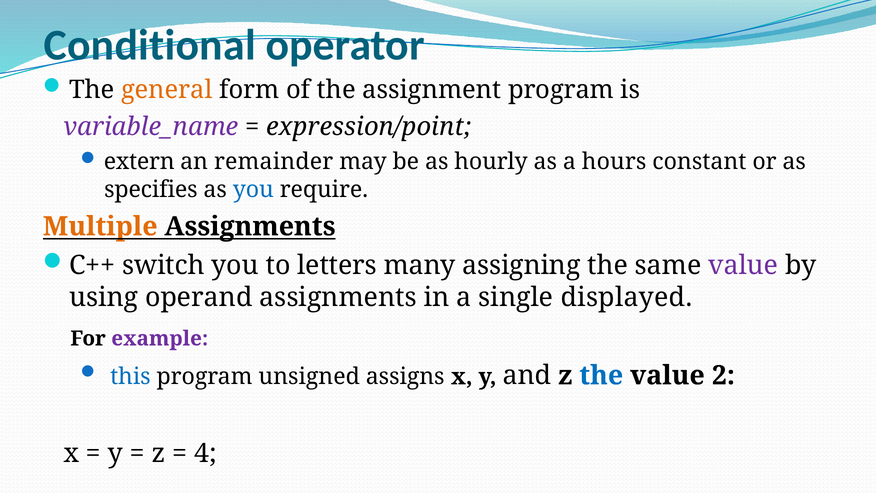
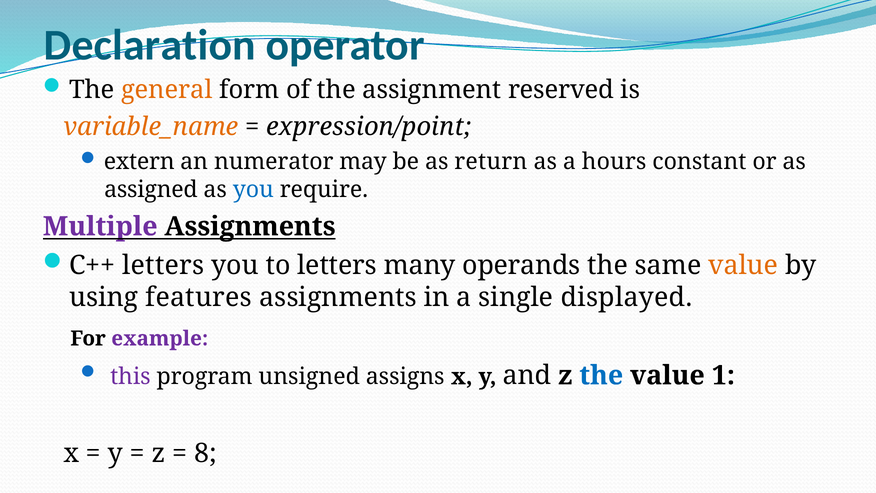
Conditional: Conditional -> Declaration (150, 45)
assignment program: program -> reserved (561, 90)
variable_name colour: purple -> orange (151, 127)
remainder: remainder -> numerator (274, 162)
hourly: hourly -> return (491, 162)
specifies: specifies -> assigned (151, 189)
Multiple colour: orange -> purple (100, 226)
C++ switch: switch -> letters (163, 265)
assigning: assigning -> operands (521, 265)
value colour: purple -> orange (743, 265)
operand: operand -> features (199, 297)
this colour: blue -> purple (130, 377)
2: 2 -> 1 (723, 375)
4: 4 -> 8 (205, 453)
